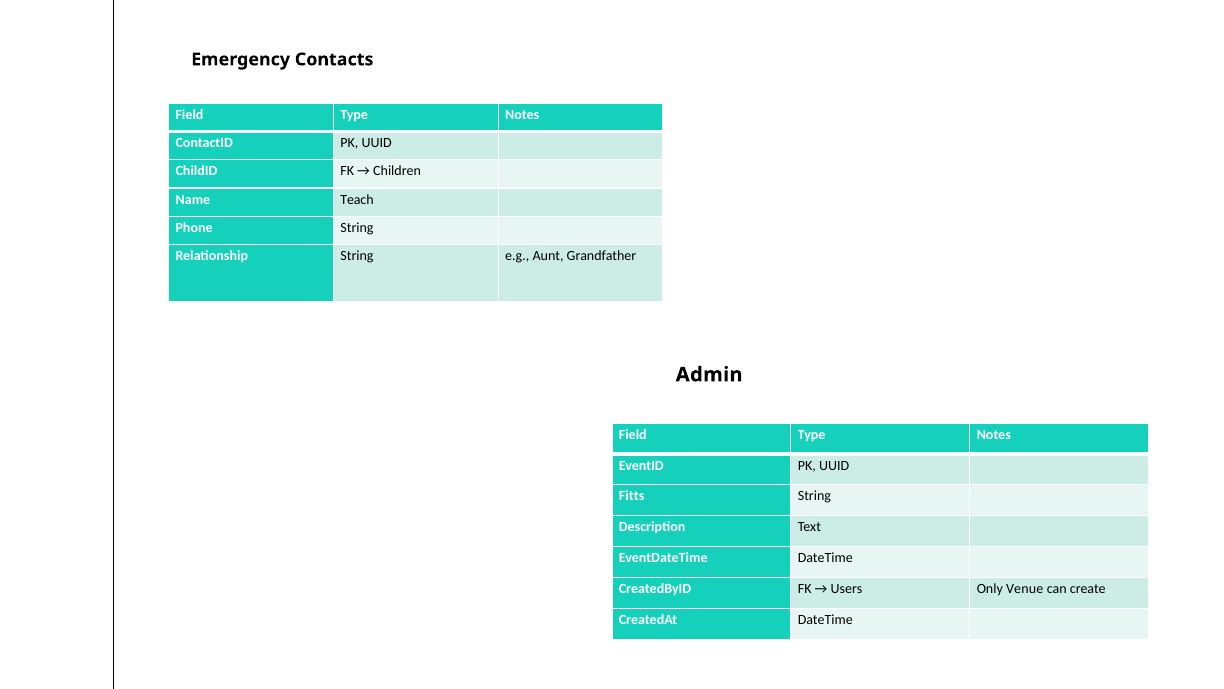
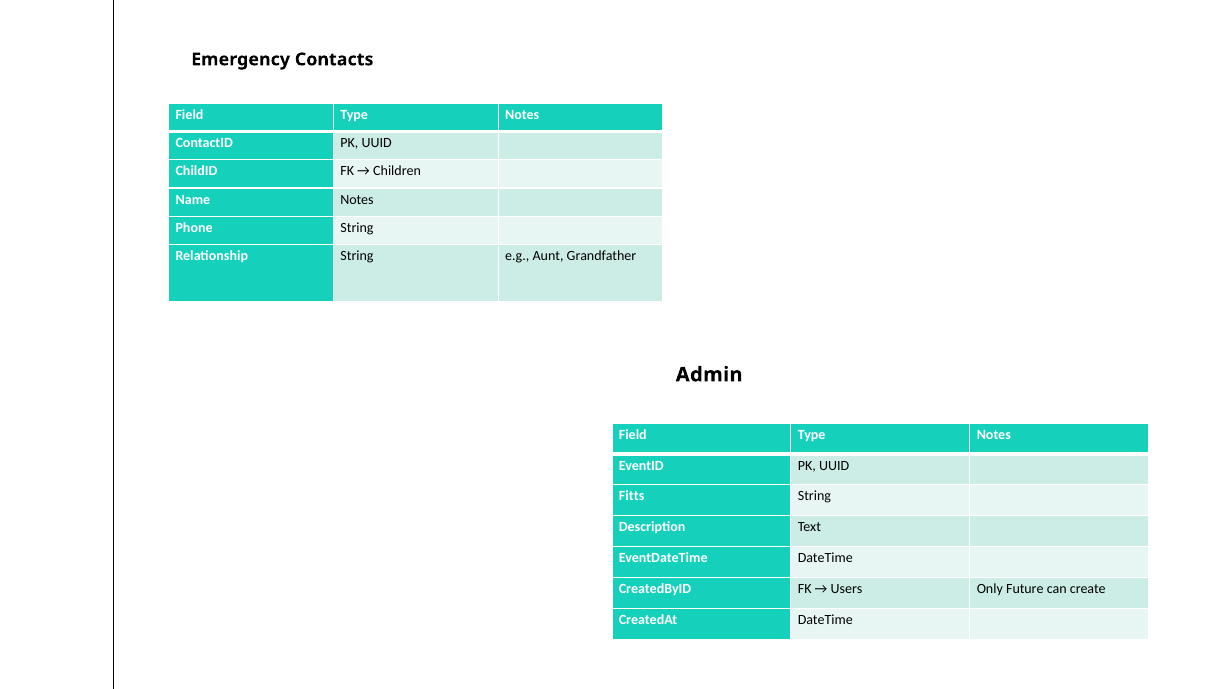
Name Teach: Teach -> Notes (357, 199)
Venue: Venue -> Future (1025, 589)
